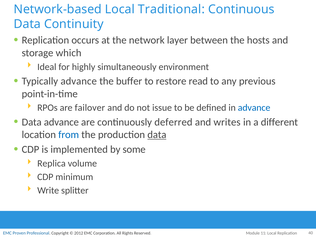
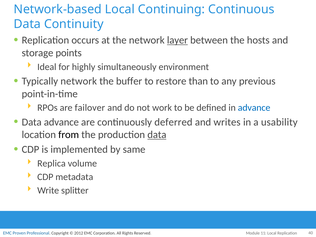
Traditional: Traditional -> Continuing (171, 9)
layer underline: none -> present (177, 40)
which: which -> points (69, 53)
Typically advance: advance -> network (79, 81)
read: read -> than (198, 81)
issue: issue -> work (162, 108)
different: different -> usability (279, 122)
from colour: blue -> black (69, 135)
some: some -> same (134, 149)
minimum: minimum -> metadata (74, 177)
